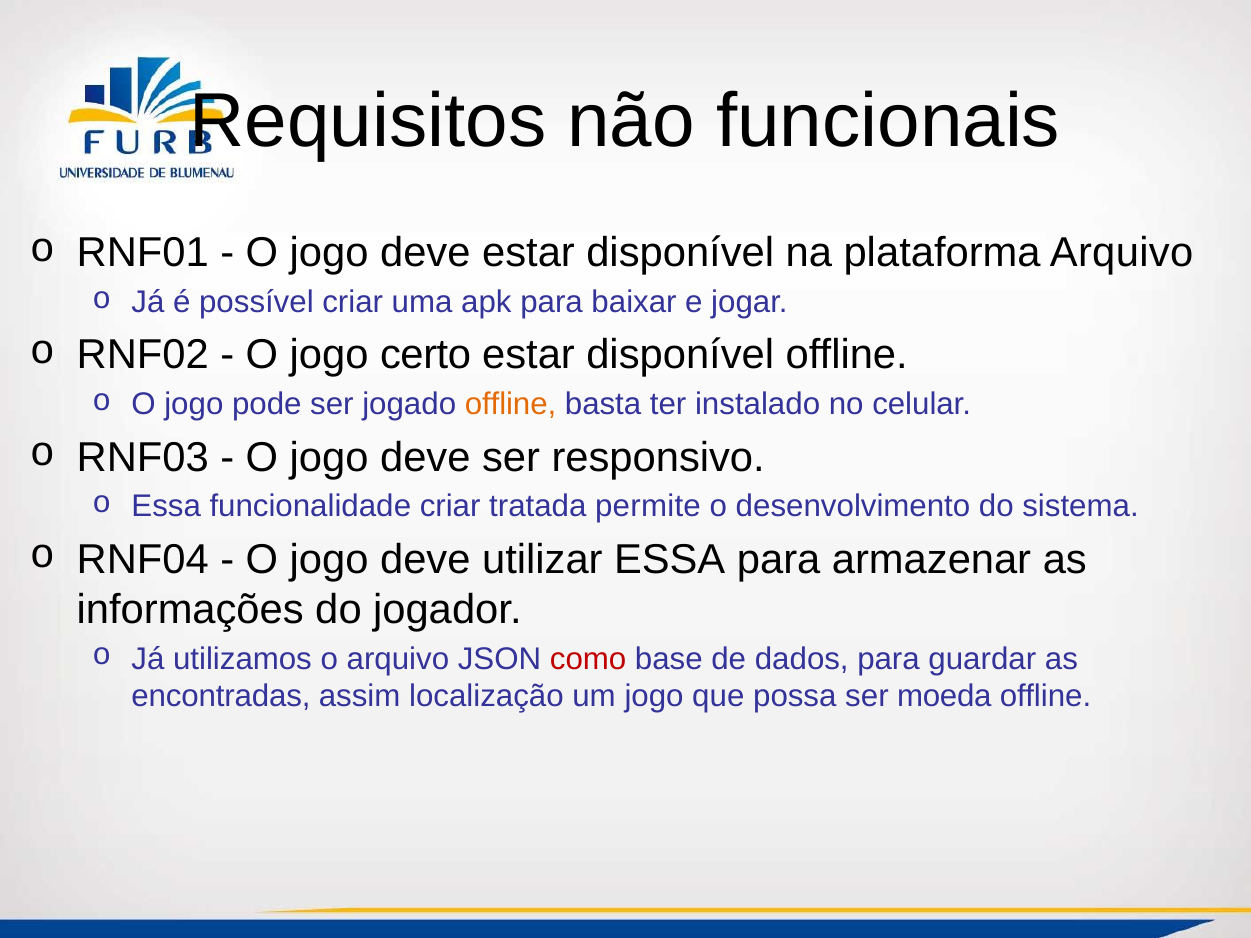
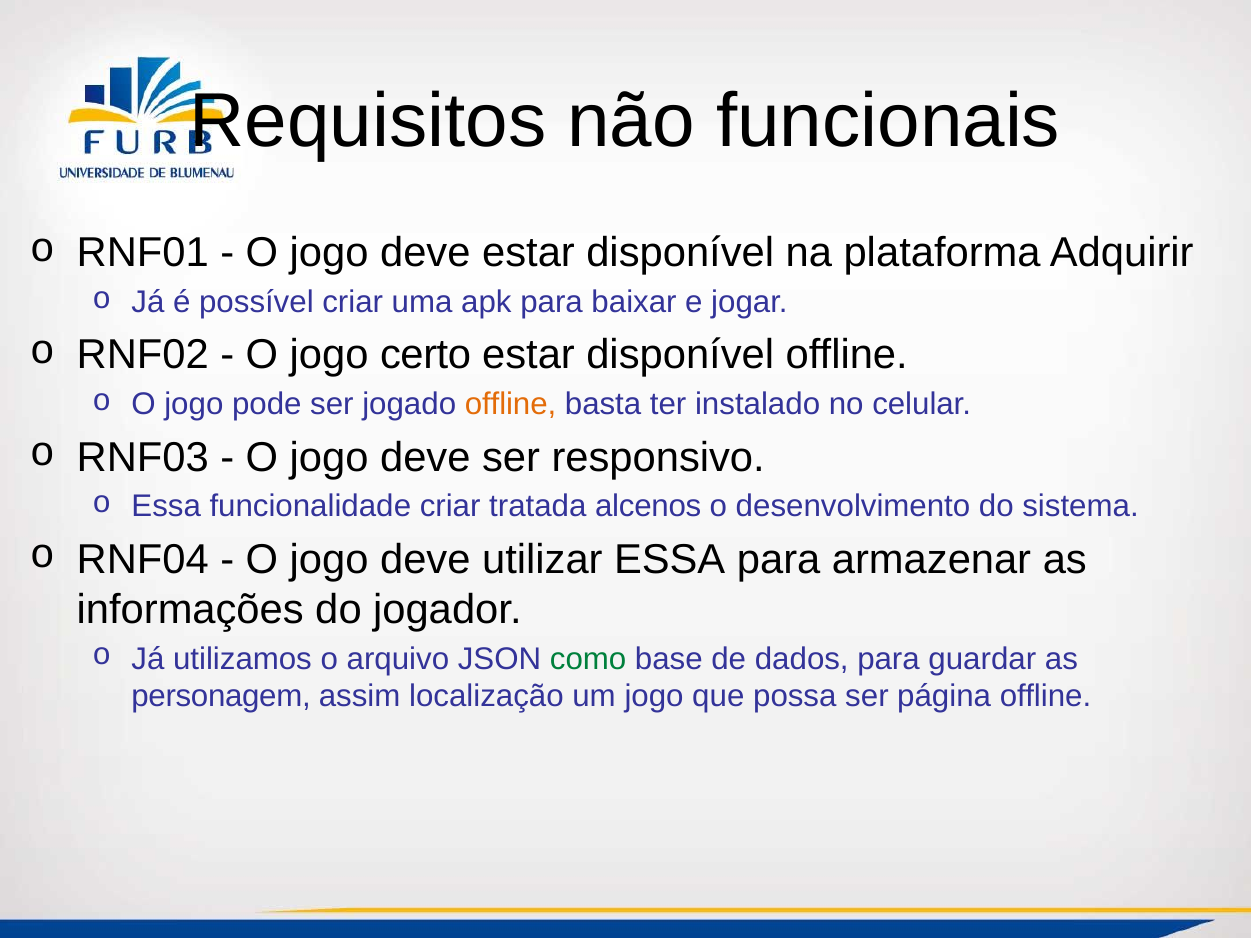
plataforma Arquivo: Arquivo -> Adquirir (1122, 253)
permite: permite -> alcenos (648, 507)
como colour: red -> green (588, 659)
encontradas: encontradas -> personagem (221, 696)
moeda: moeda -> página (944, 696)
